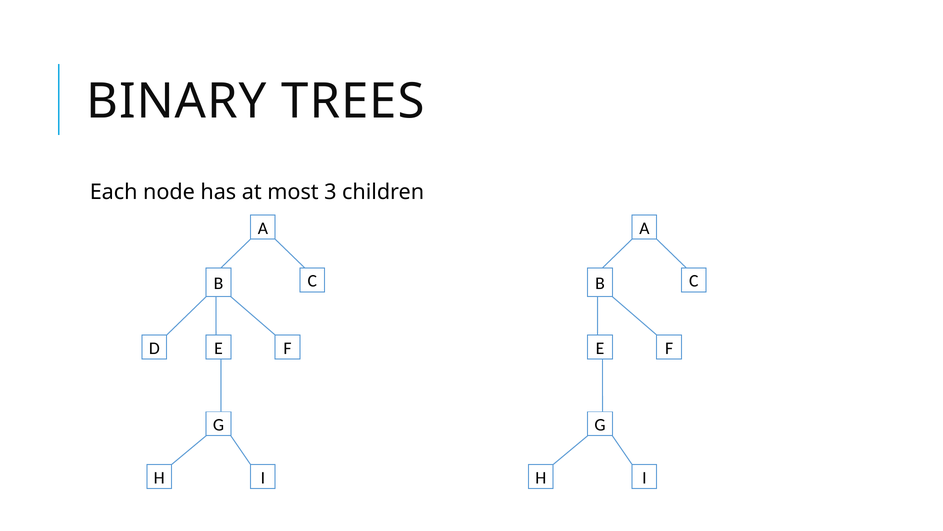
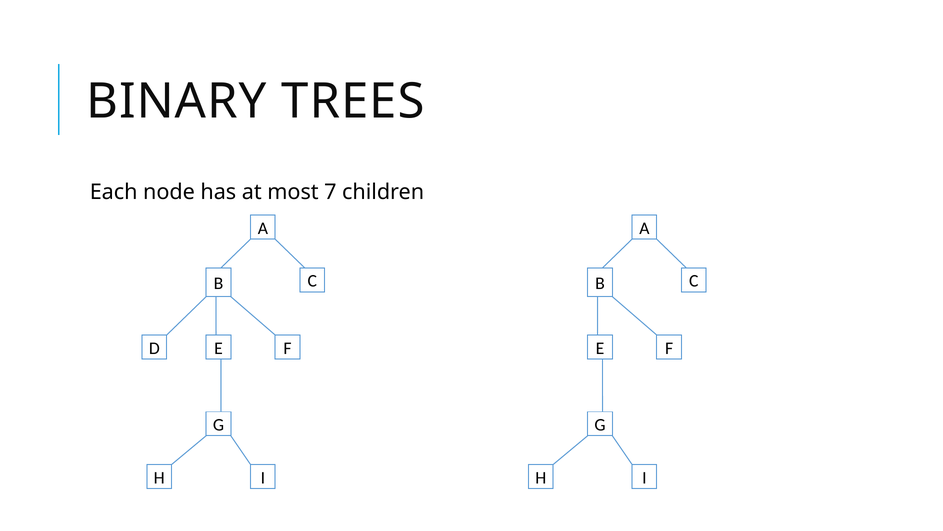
3: 3 -> 7 (330, 192)
